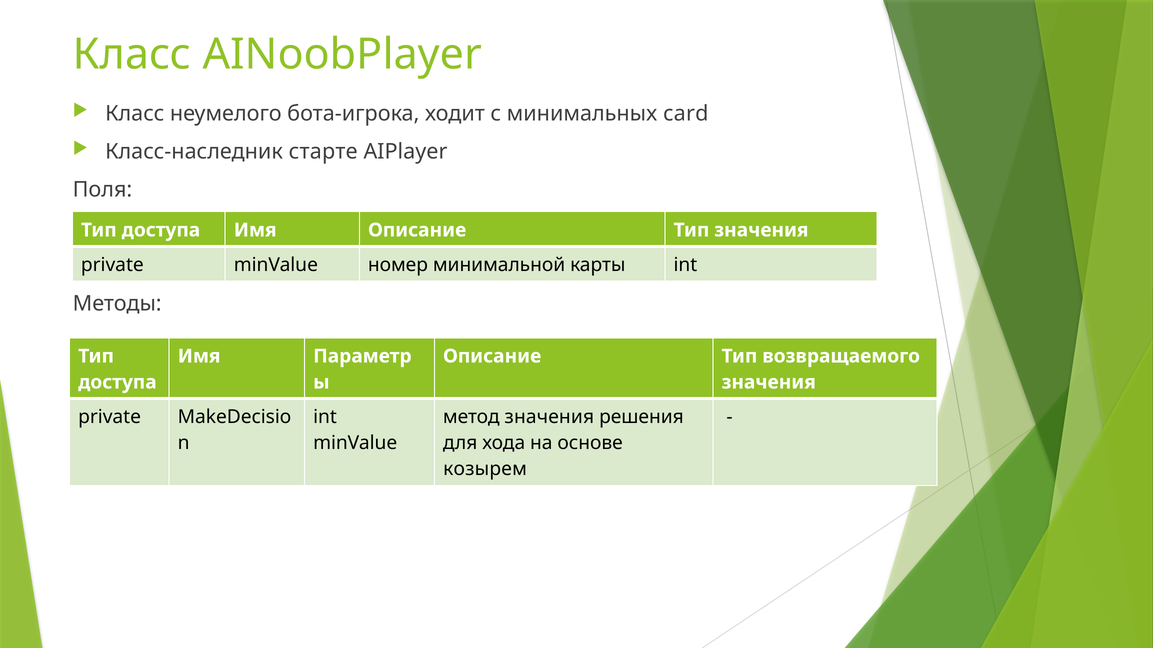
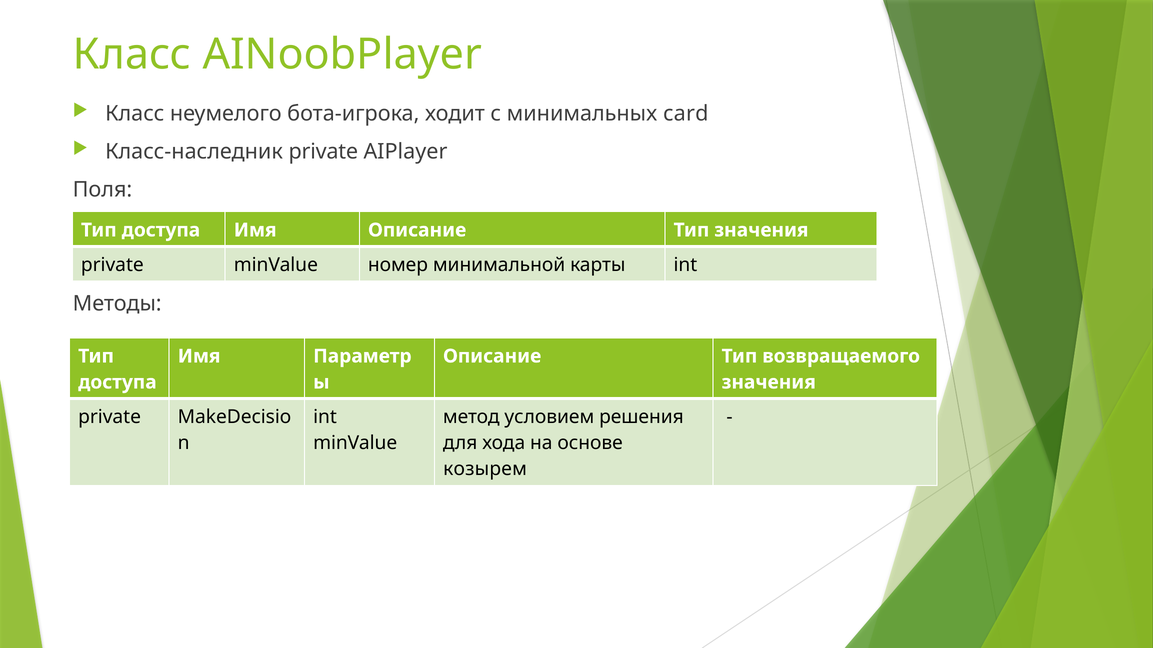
Класс-наследник старте: старте -> private (323, 152)
метод значения: значения -> условием (549, 417)
